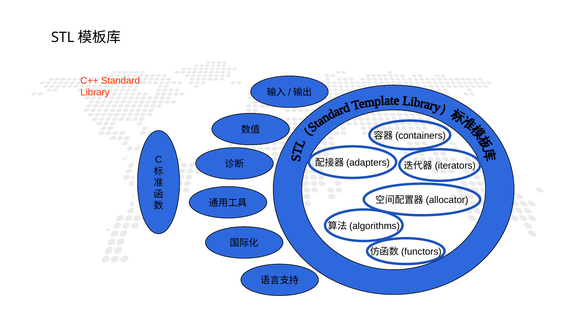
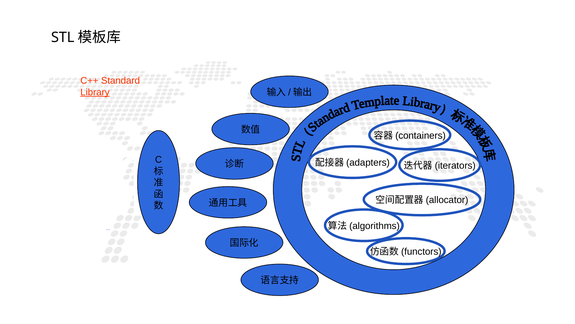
Library underline: none -> present (95, 92)
